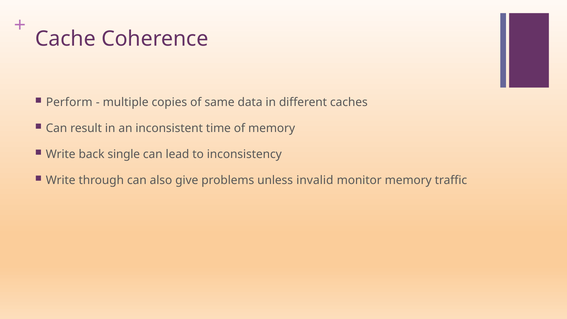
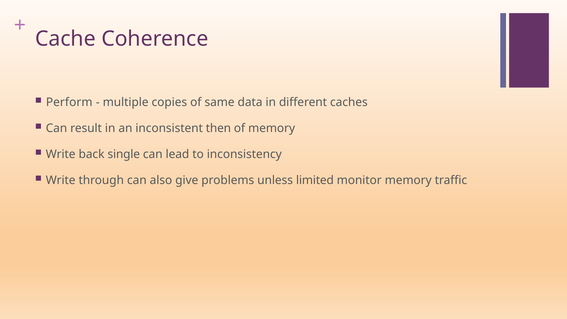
time: time -> then (218, 128)
invalid: invalid -> limited (315, 180)
